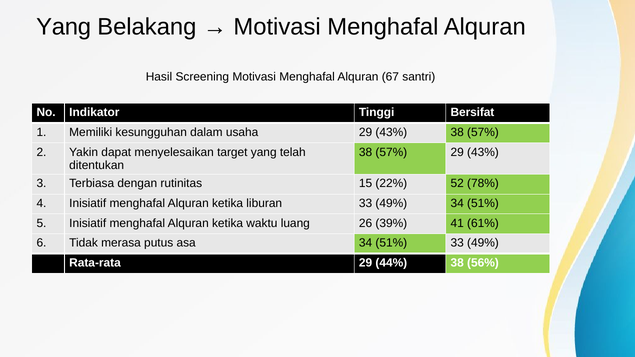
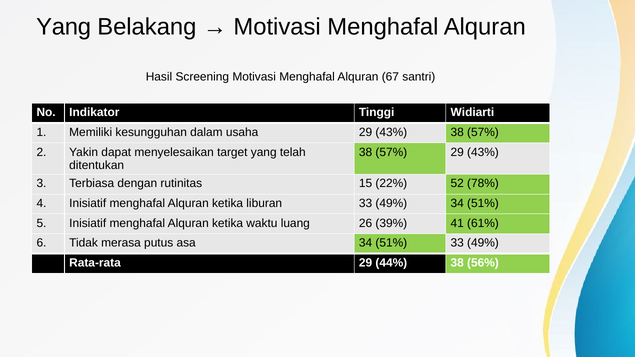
Bersifat: Bersifat -> Widiarti (472, 113)
